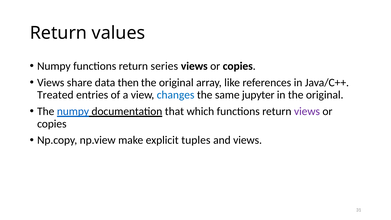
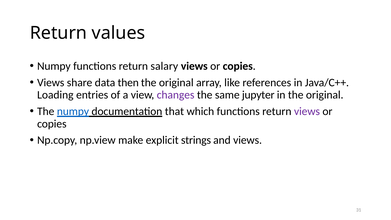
series: series -> salary (164, 66)
Treated: Treated -> Loading (55, 95)
changes colour: blue -> purple (176, 95)
tuples: tuples -> strings (196, 140)
